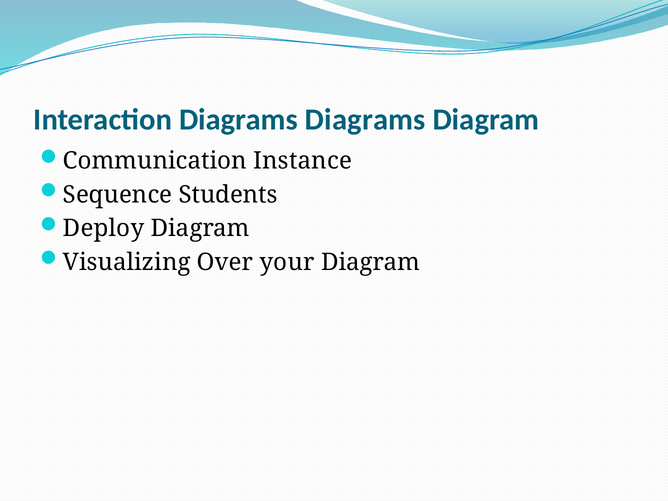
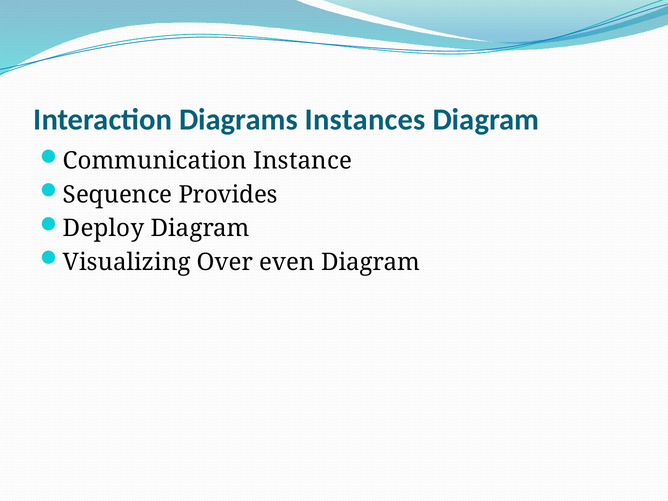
Diagrams Diagrams: Diagrams -> Instances (365, 120)
Students: Students -> Provides (228, 195)
your: your -> even (287, 262)
